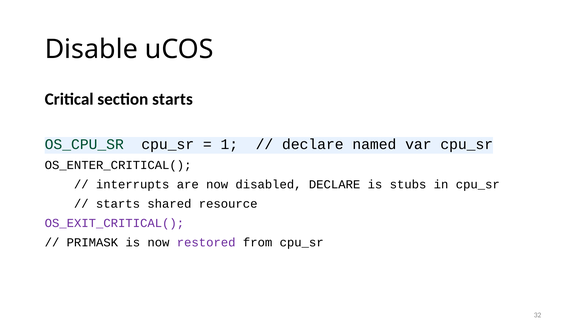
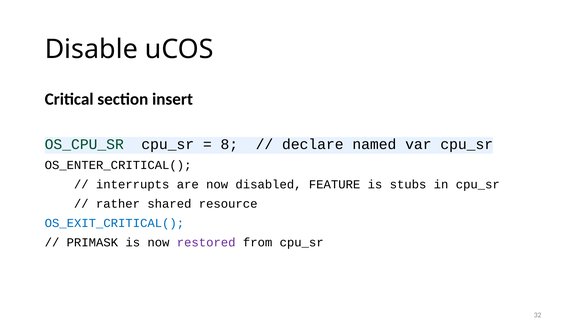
section starts: starts -> insert (173, 99)
1: 1 -> 8 (229, 144)
disabled DECLARE: DECLARE -> FEATURE (335, 184)
starts: starts -> rather (118, 203)
OS_EXIT_CRITICAL( colour: purple -> blue (114, 223)
